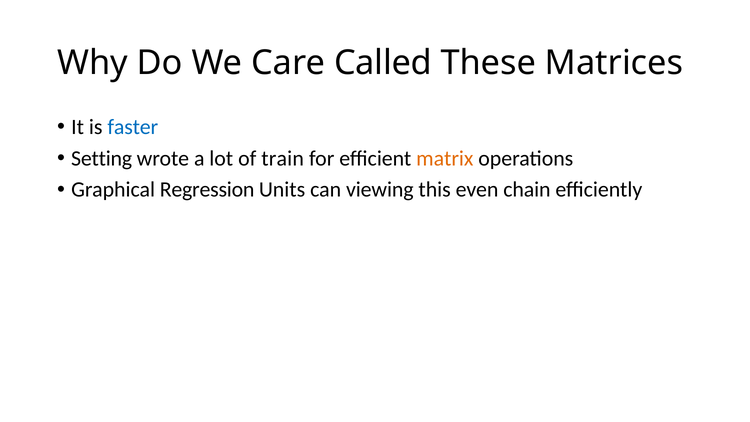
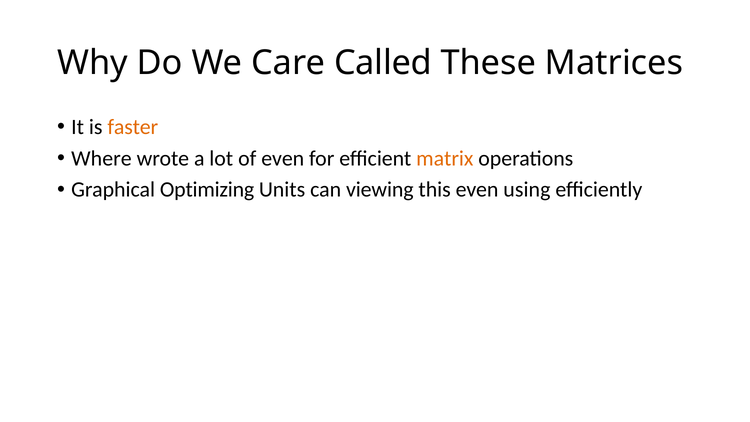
faster colour: blue -> orange (133, 127)
Setting: Setting -> Where (101, 158)
of train: train -> even (283, 158)
Regression: Regression -> Optimizing (207, 190)
chain: chain -> using (527, 190)
